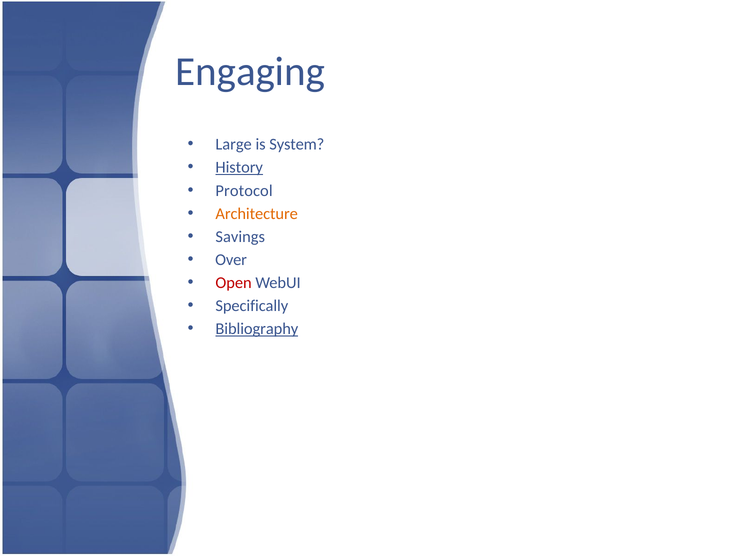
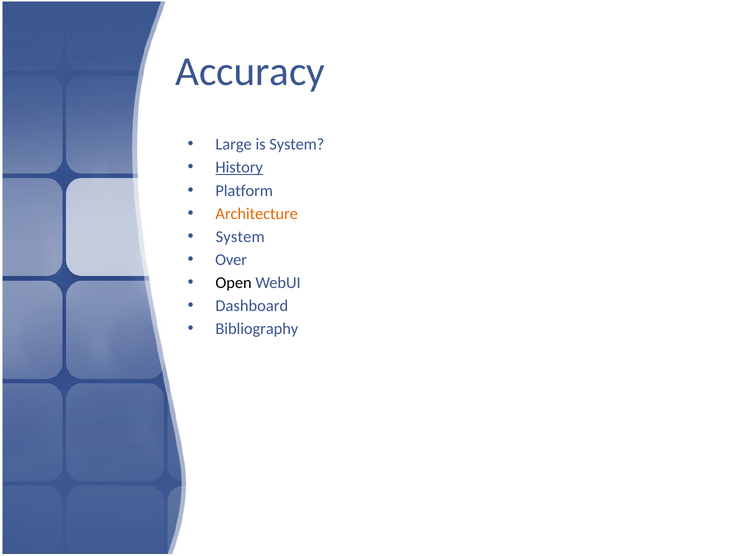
Engaging: Engaging -> Accuracy (250, 71)
Protocol: Protocol -> Platform (244, 190)
Savings: Savings -> System (240, 237)
Open colour: red -> black (234, 283)
Specifically: Specifically -> Dashboard (252, 306)
Bibliography underline: present -> none (257, 329)
